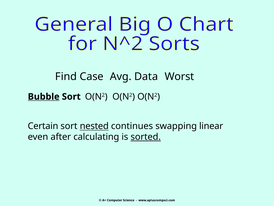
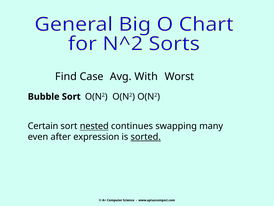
Data: Data -> With (146, 76)
Bubble underline: present -> none (44, 96)
linear: linear -> many (211, 126)
calculating: calculating -> expression (96, 137)
